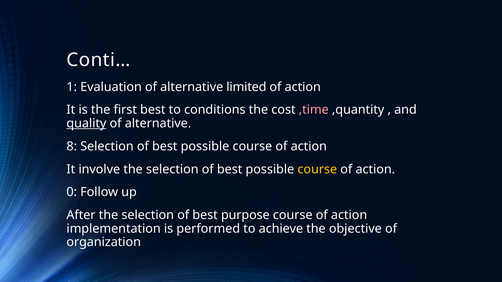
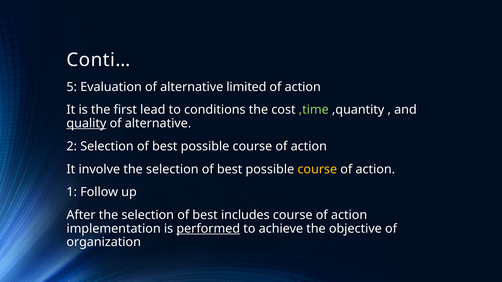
1: 1 -> 5 (72, 87)
first best: best -> lead (153, 110)
,time colour: pink -> light green (314, 110)
8: 8 -> 2 (72, 147)
0: 0 -> 1 (72, 192)
purpose: purpose -> includes (245, 215)
performed underline: none -> present (208, 229)
